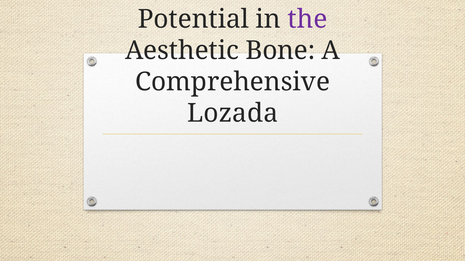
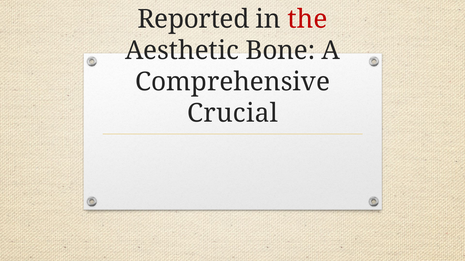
Potential: Potential -> Reported (193, 19)
the colour: purple -> red (308, 19)
Lozada: Lozada -> Crucial (233, 114)
